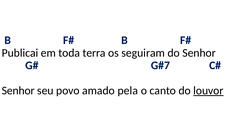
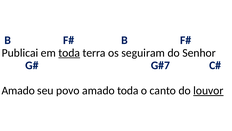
toda underline: none -> present (69, 53)
Senhor: Senhor -> Amado (18, 90)
amado pela: pela -> toda (128, 90)
